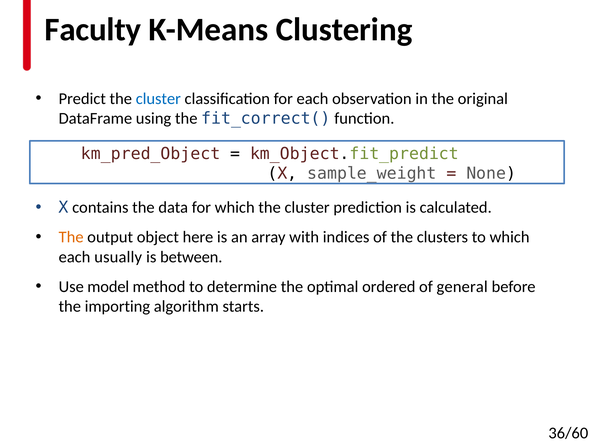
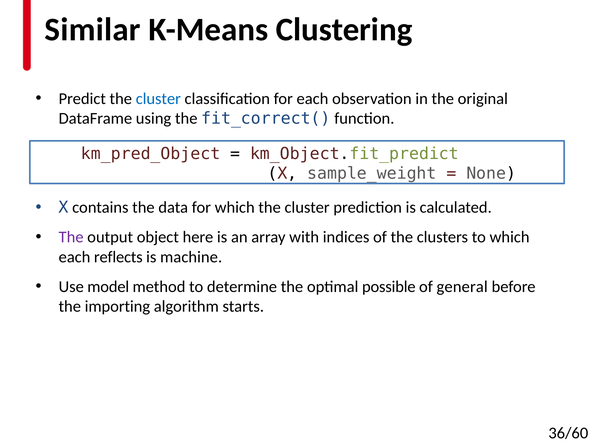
Faculty: Faculty -> Similar (93, 30)
The colour: orange -> purple (71, 237)
usually: usually -> reflects (118, 257)
between: between -> machine (191, 257)
ordered: ordered -> possible (389, 287)
